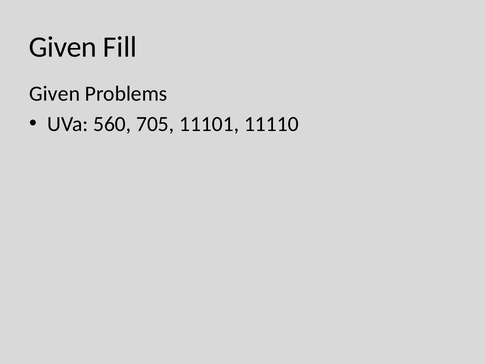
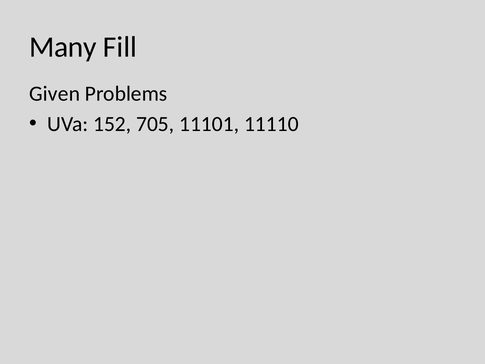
Given: Given -> Many (63, 47)
560: 560 -> 152 (112, 124)
